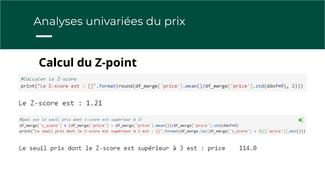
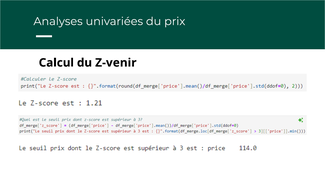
Z-point: Z-point -> Z-venir (116, 63)
